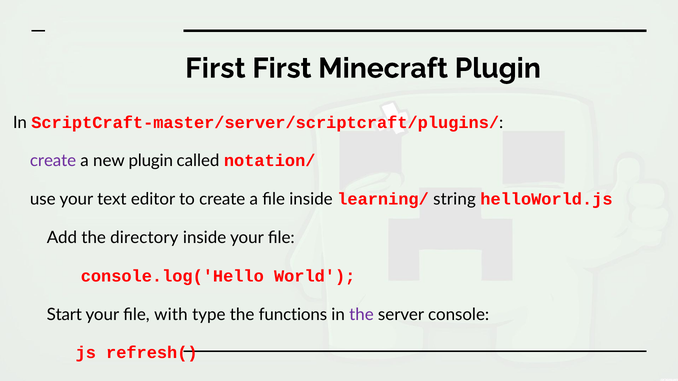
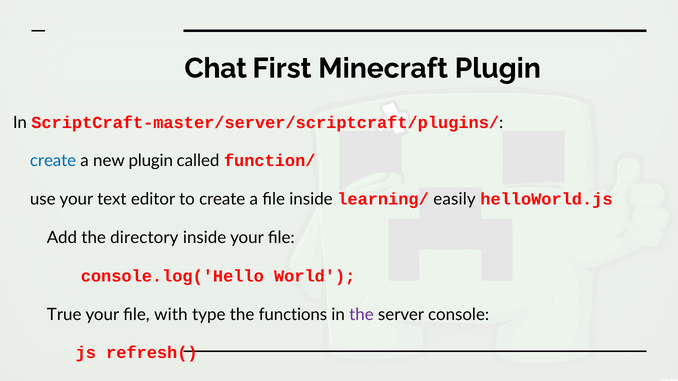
First: First -> Chat (216, 68)
create colour: purple -> blue (53, 161)
notation/: notation/ -> function/ (270, 161)
string: string -> easily (454, 199)
Start: Start -> True (64, 315)
